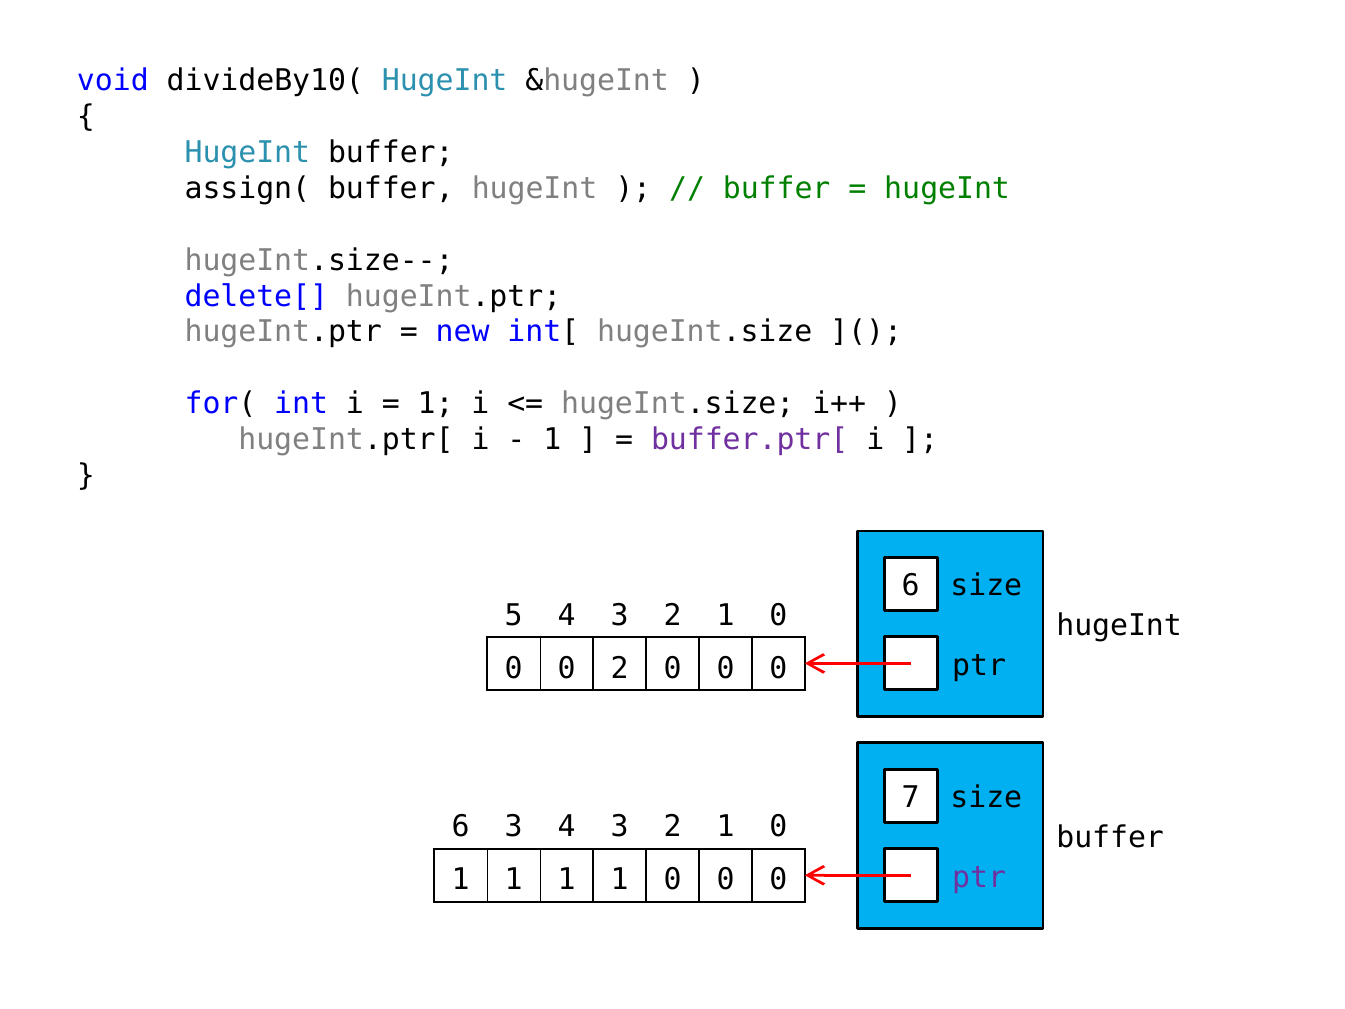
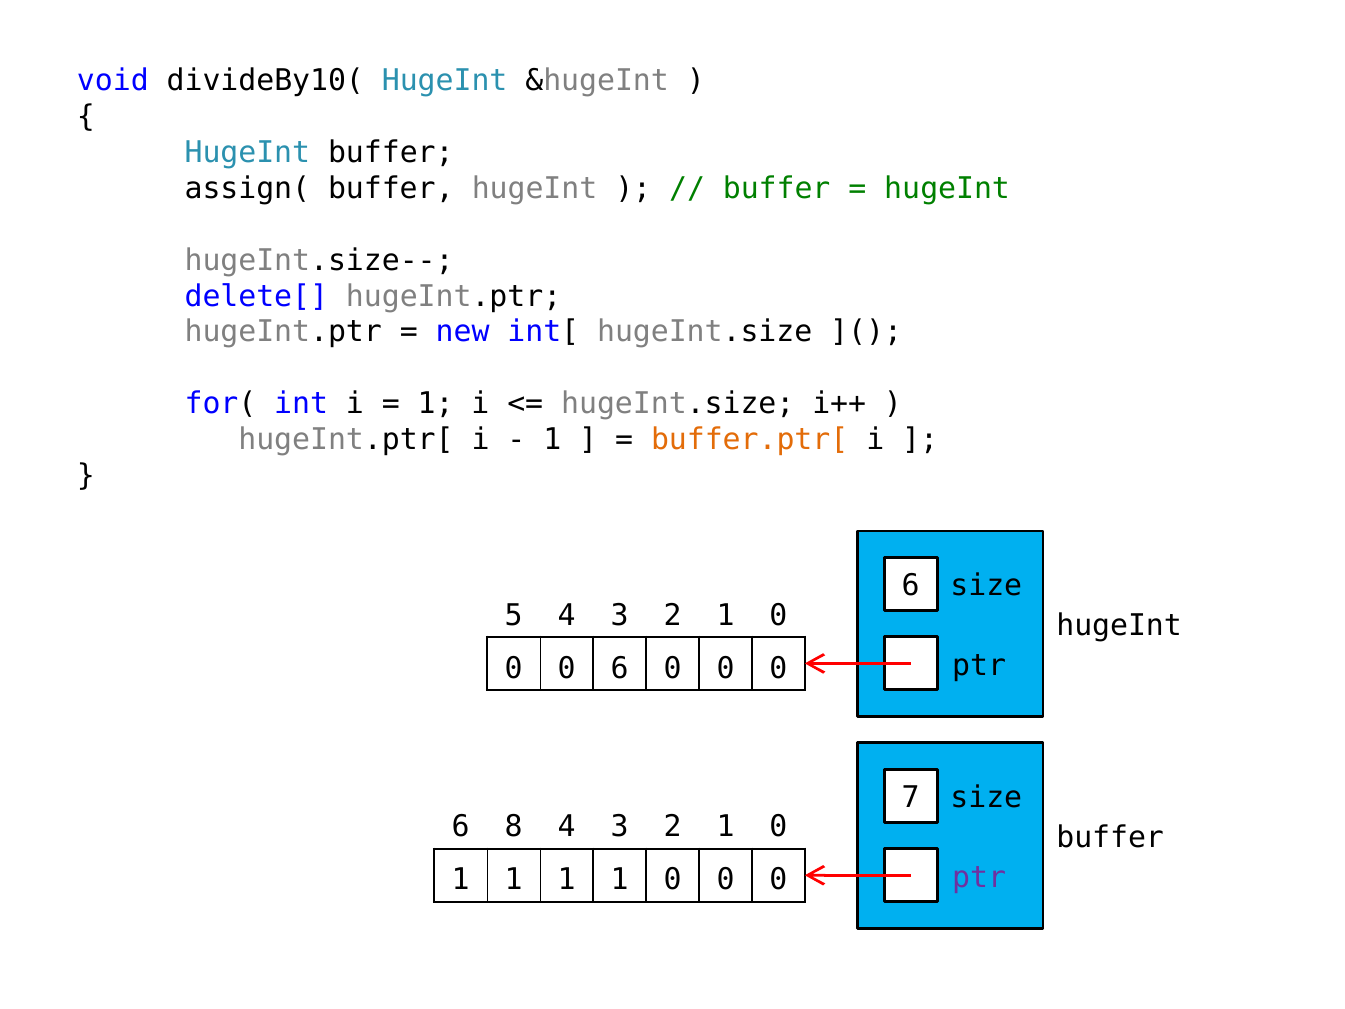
buffer.ptr[ colour: purple -> orange (750, 440)
0 2: 2 -> 6 (620, 668)
6 3: 3 -> 8 (514, 827)
